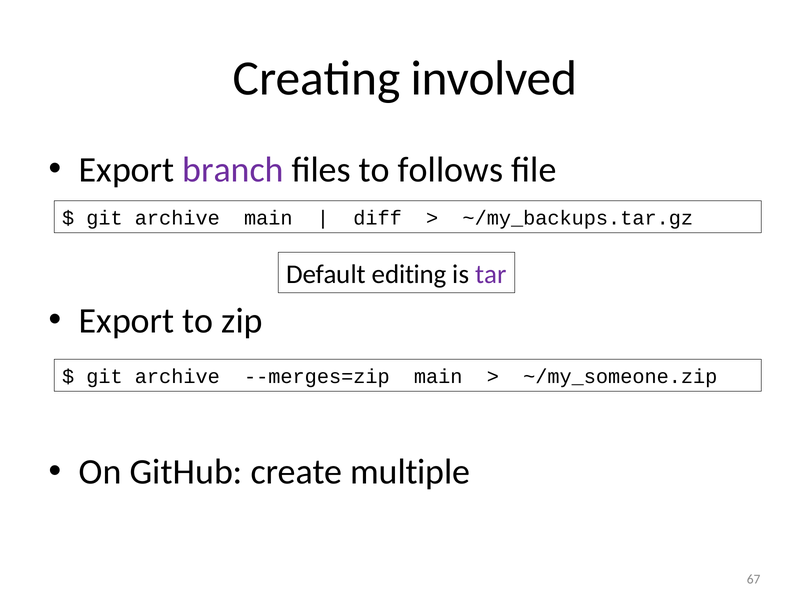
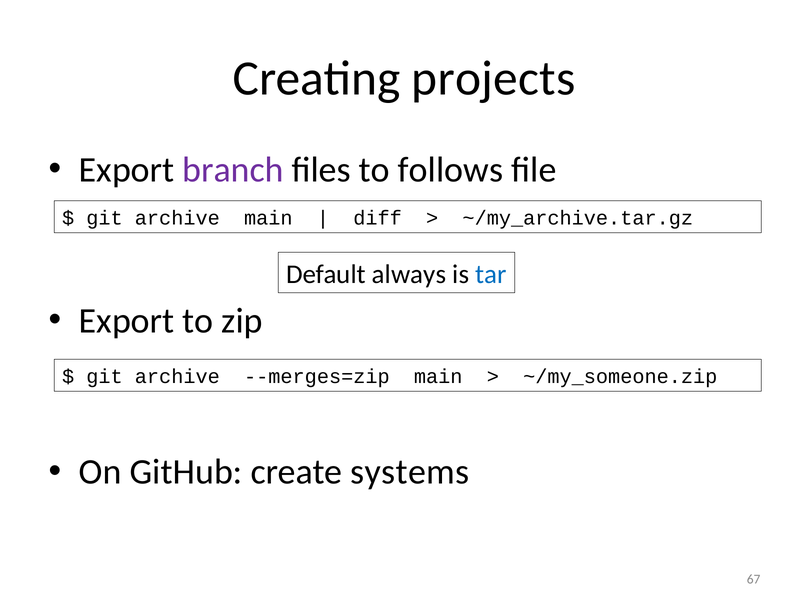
involved: involved -> projects (493, 78)
~/my_backups.tar.gz: ~/my_backups.tar.gz -> ~/my_archive.tar.gz (578, 218)
editing: editing -> always (409, 274)
tar colour: purple -> blue (491, 274)
multiple: multiple -> systems (410, 472)
